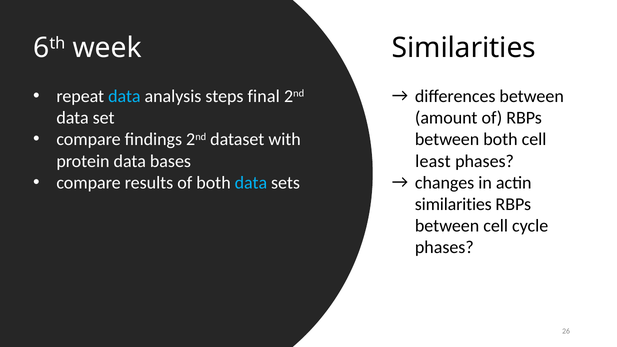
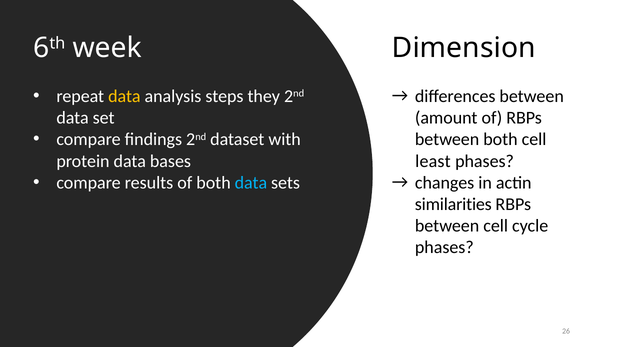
Similarities: Similarities -> Dimension (464, 48)
data colour: light blue -> yellow (124, 96)
final: final -> they (264, 96)
